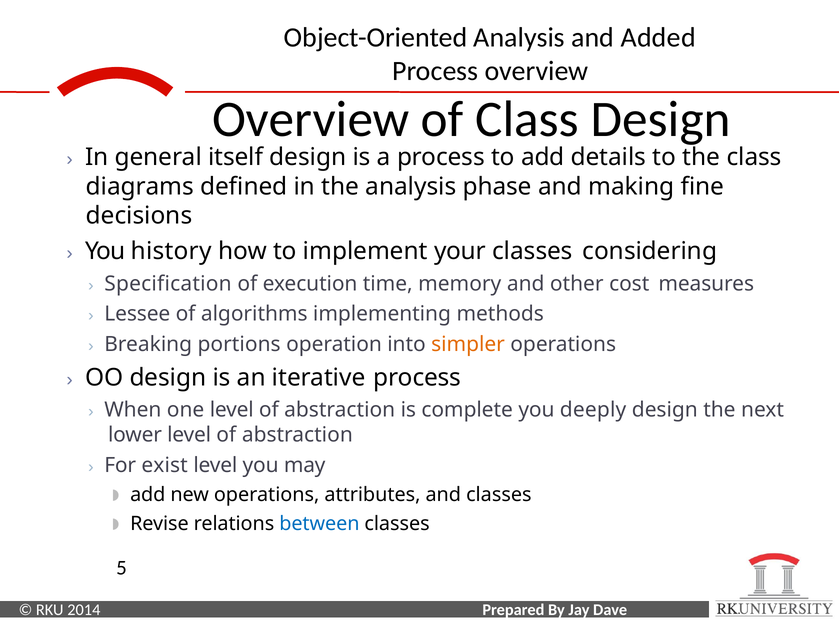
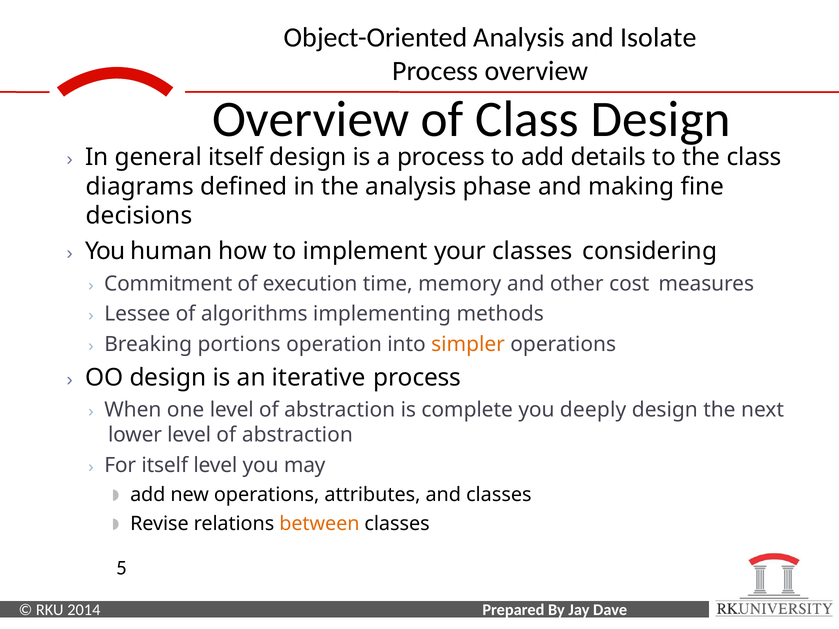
Added: Added -> Isolate (658, 38)
history: history -> human (171, 251)
Specification: Specification -> Commitment (168, 284)
For exist: exist -> itself (165, 466)
between colour: blue -> orange (319, 524)
